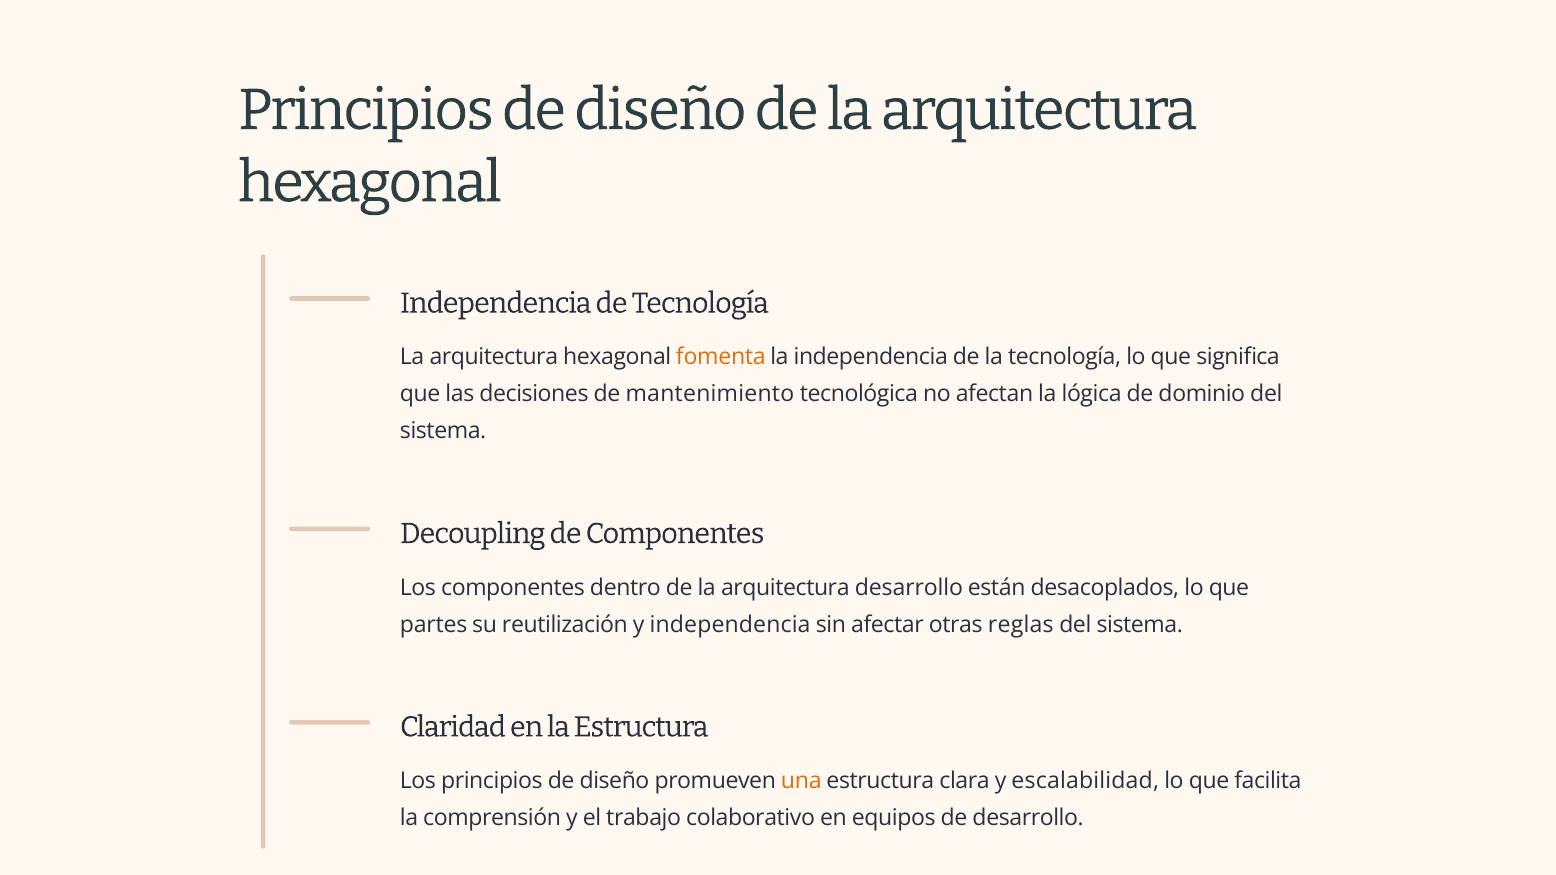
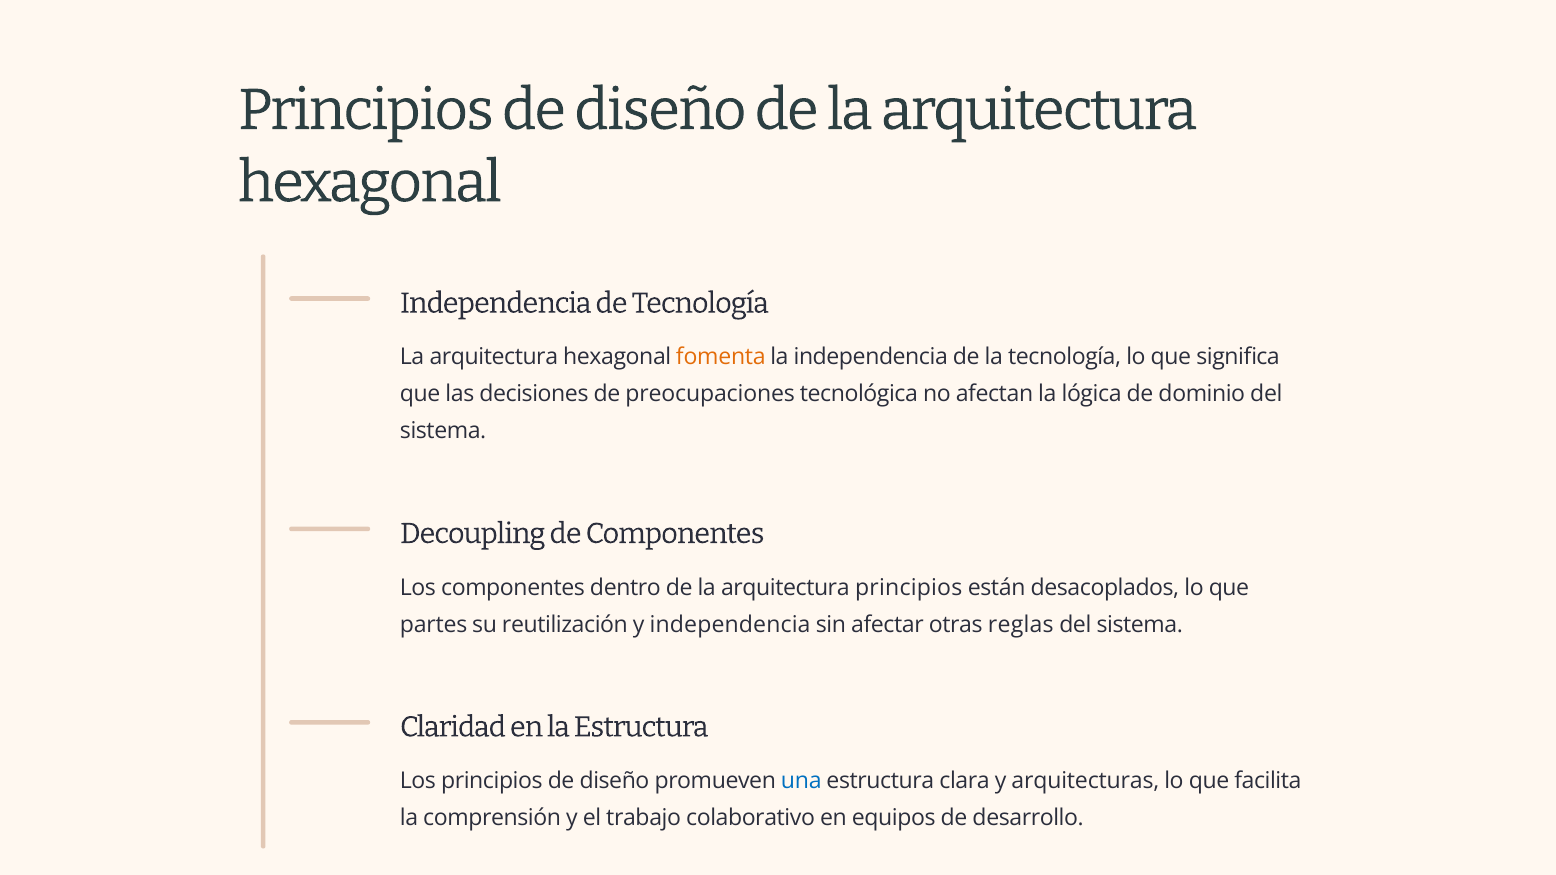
mantenimiento: mantenimiento -> preocupaciones (710, 394)
arquitectura desarrollo: desarrollo -> principios (909, 588)
una colour: orange -> blue (801, 781)
escalabilidad: escalabilidad -> arquitecturas (1085, 781)
